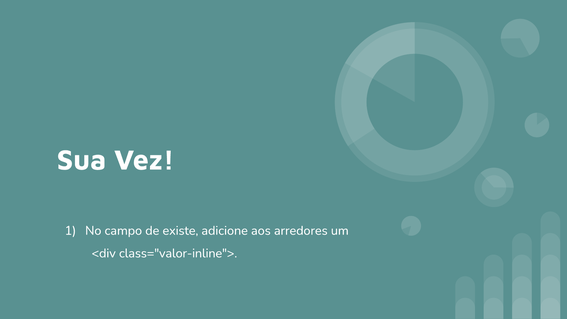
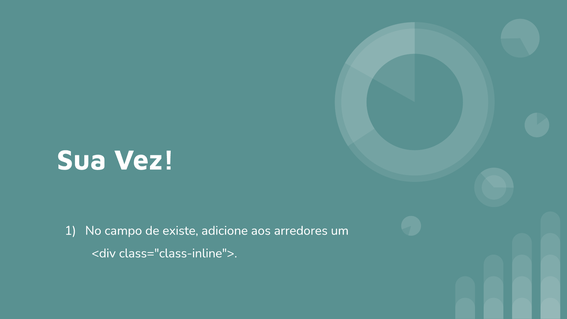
class="valor-inline">: class="valor-inline"> -> class="class-inline"> (178, 253)
